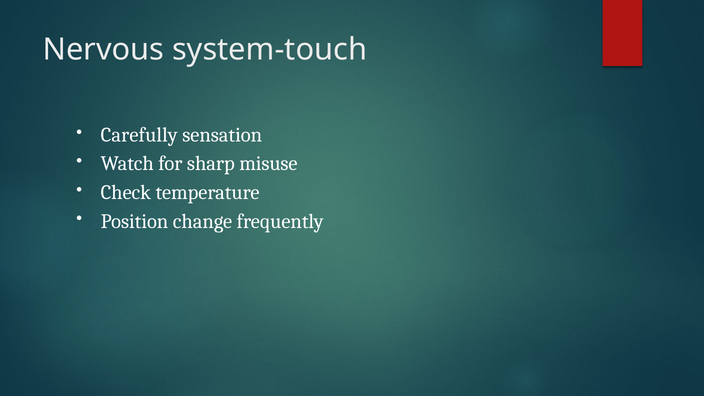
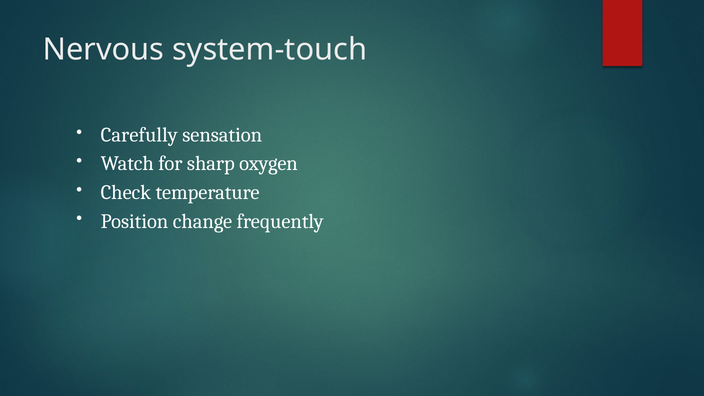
misuse: misuse -> oxygen (268, 164)
